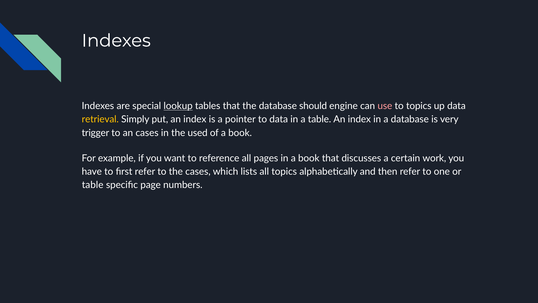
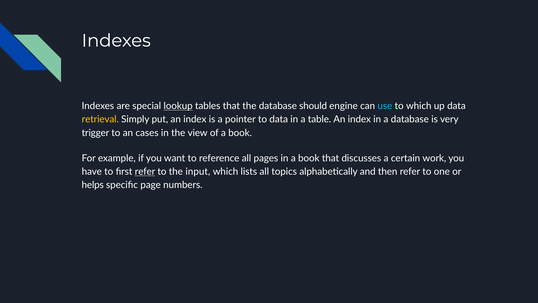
use colour: pink -> light blue (385, 106)
to topics: topics -> which (419, 106)
used: used -> view (198, 133)
refer underline: none -> present (145, 171)
the cases: cases -> input (198, 171)
table: table -> helps (93, 185)
